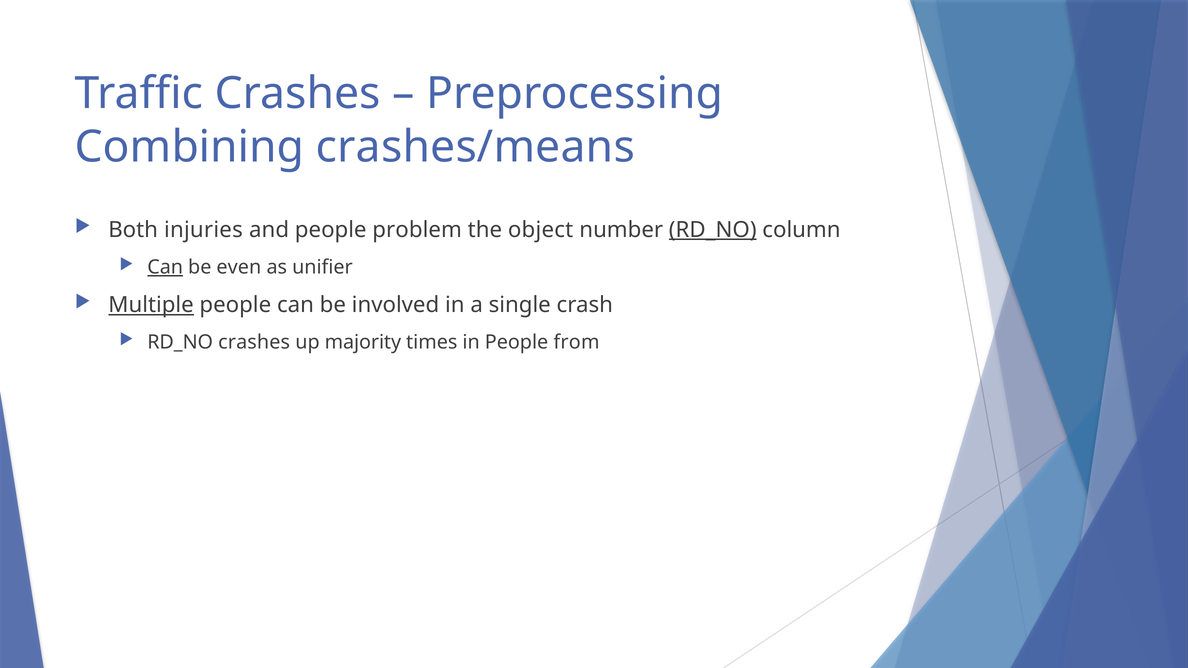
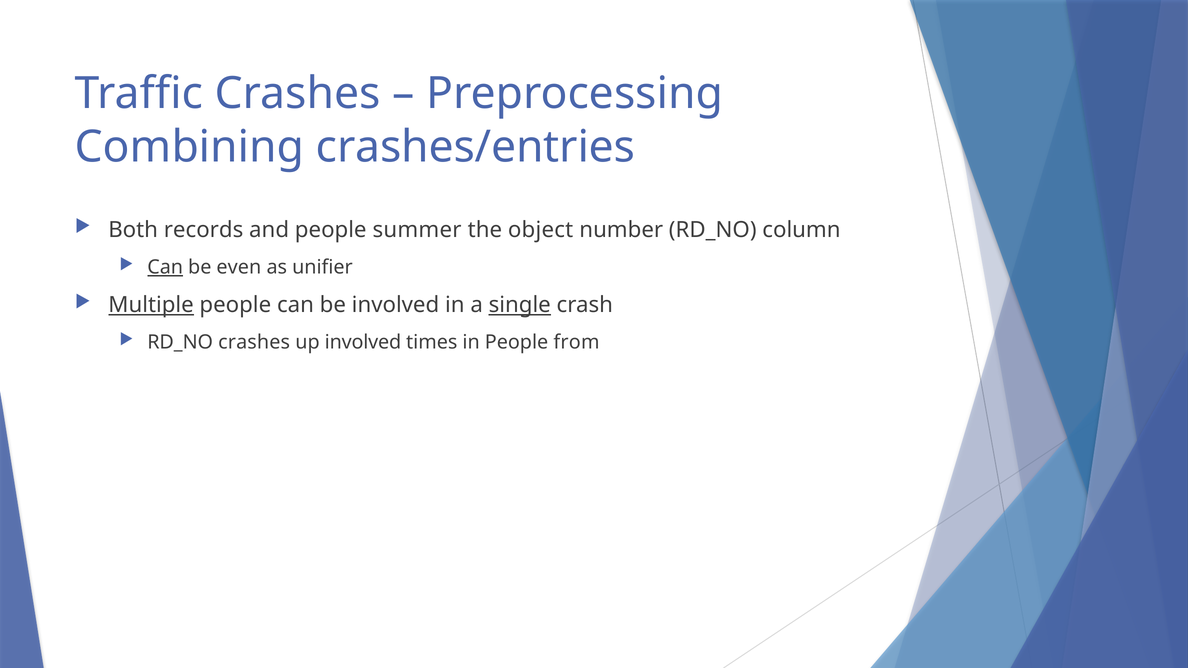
crashes/means: crashes/means -> crashes/entries (476, 147)
injuries: injuries -> records (204, 230)
problem: problem -> summer (417, 230)
RD_NO underline: present -> none (713, 230)
single underline: none -> present (520, 305)
up majority: majority -> involved (363, 343)
